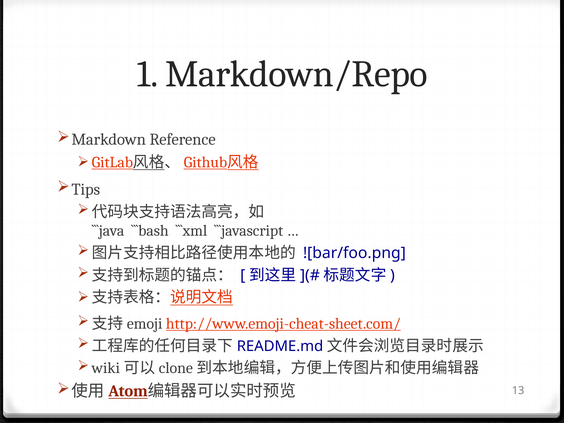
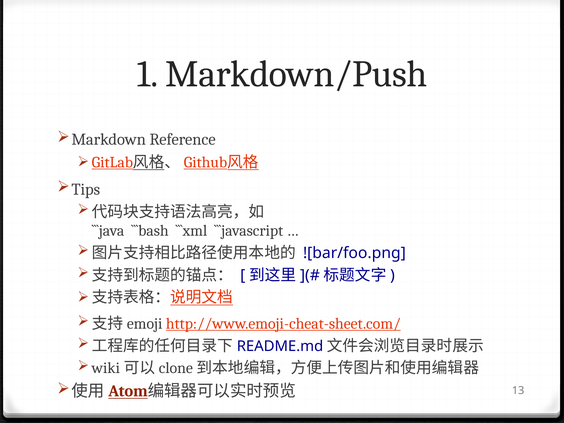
Markdown/Repo: Markdown/Repo -> Markdown/Push (296, 74)
